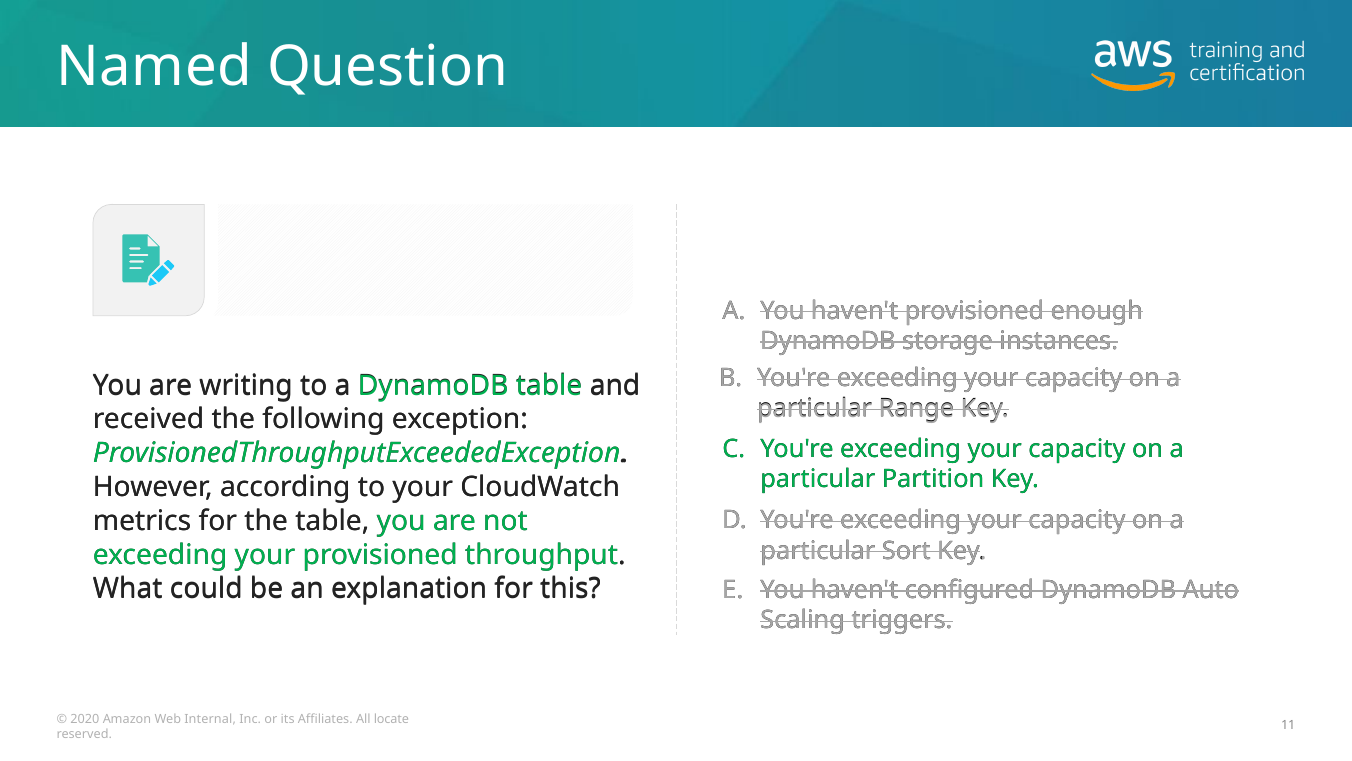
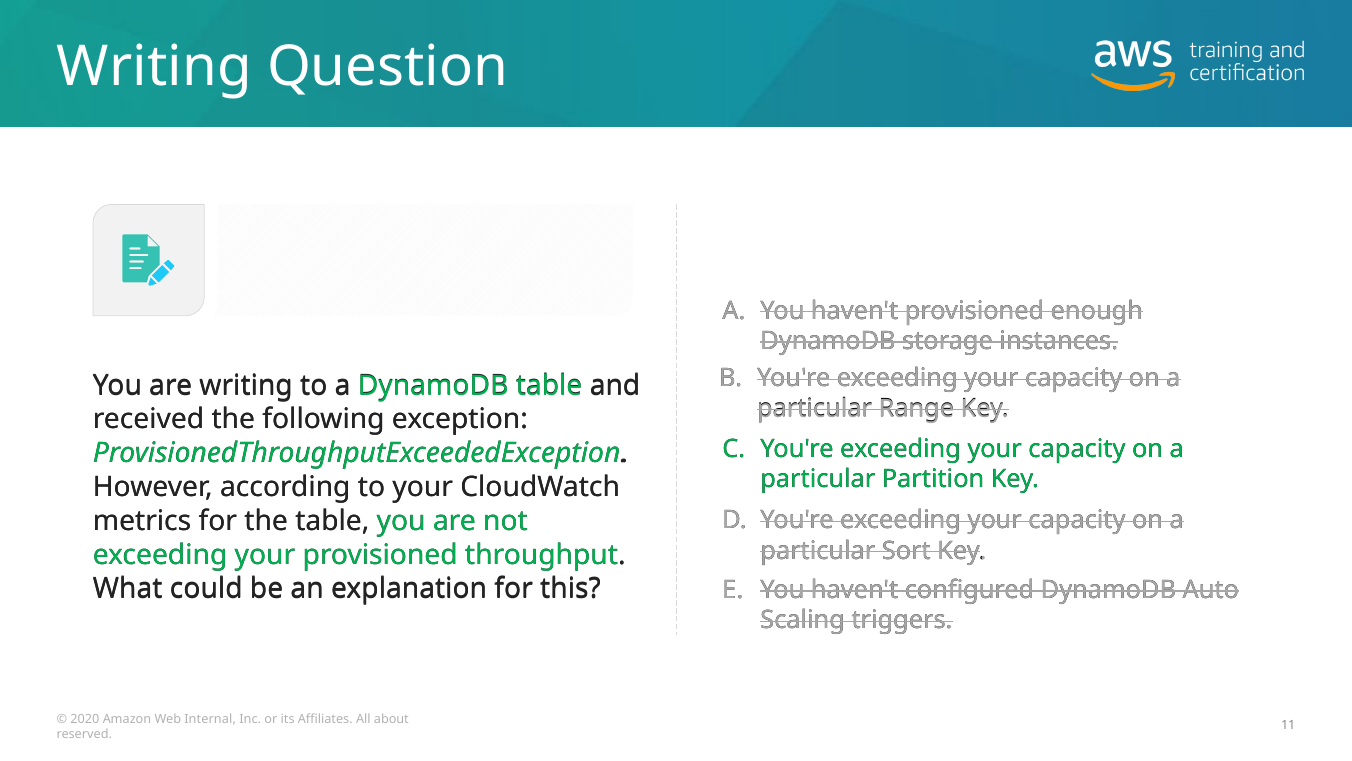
Named: Named -> Writing (154, 66)
locate: locate -> about (391, 718)
